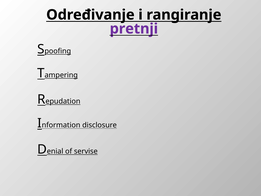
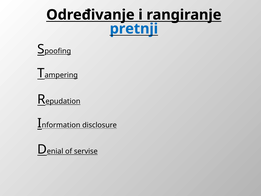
pretnji colour: purple -> blue (134, 29)
